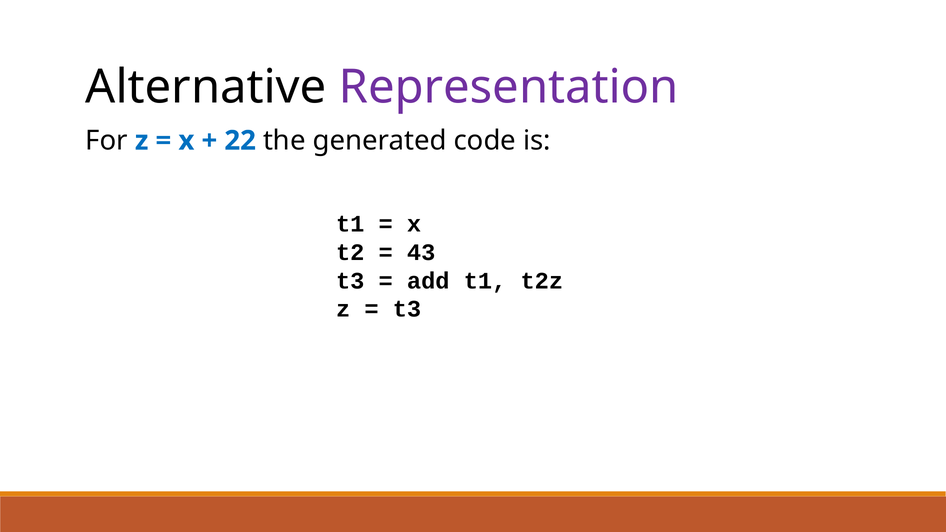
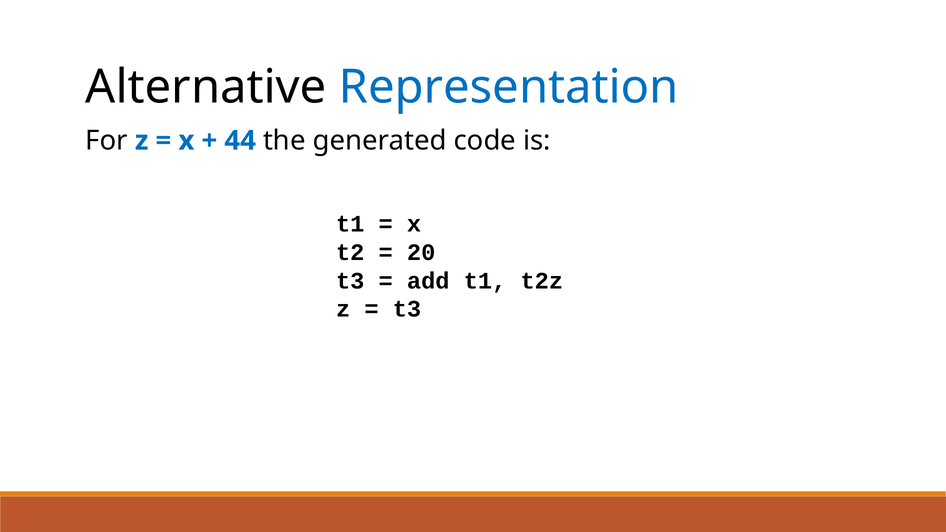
Representation colour: purple -> blue (509, 87)
22: 22 -> 44 (240, 141)
43: 43 -> 20 (421, 252)
